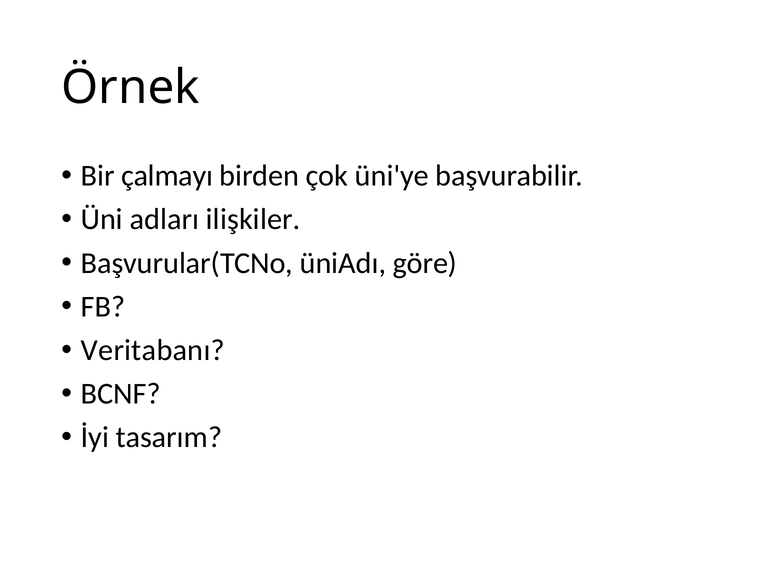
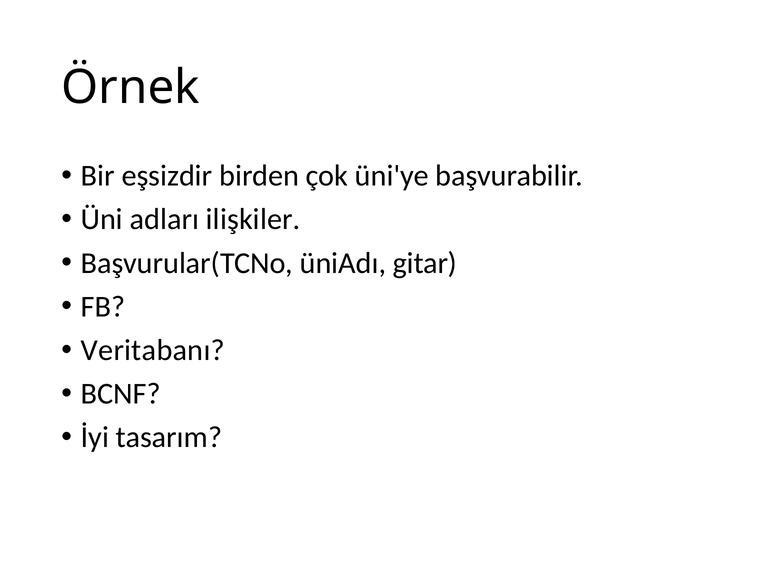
çalmayı: çalmayı -> eşsizdir (167, 176)
göre: göre -> gitar (425, 263)
